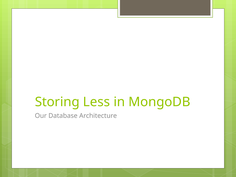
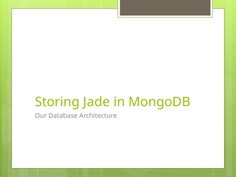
Less: Less -> Jade (97, 102)
